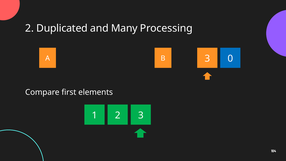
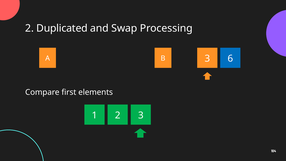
Many: Many -> Swap (124, 28)
0: 0 -> 6 (230, 58)
